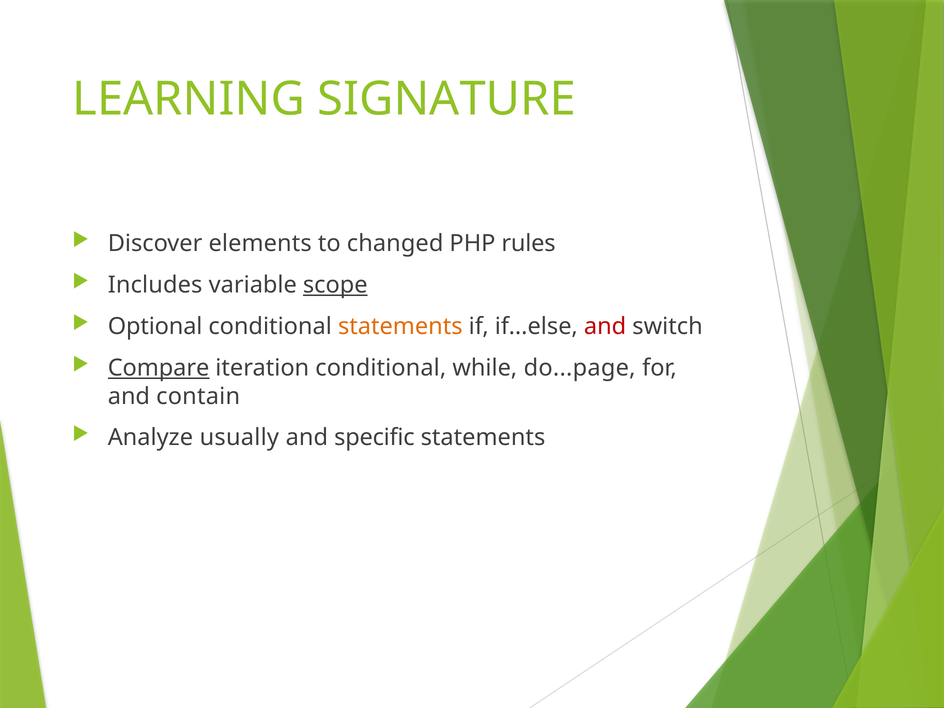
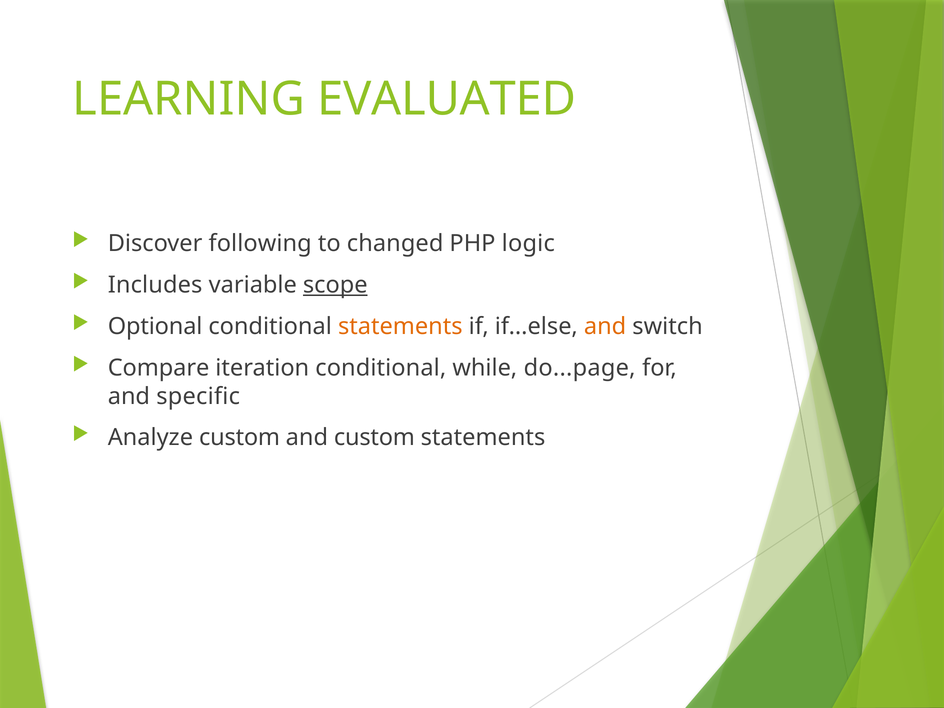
SIGNATURE: SIGNATURE -> EVALUATED (447, 99)
elements: elements -> following (260, 244)
rules: rules -> logic (528, 244)
and colour: red -> orange (605, 326)
Compare underline: present -> none (159, 368)
contain: contain -> specific (198, 396)
Analyze usually: usually -> custom (240, 438)
and specific: specific -> custom (374, 438)
